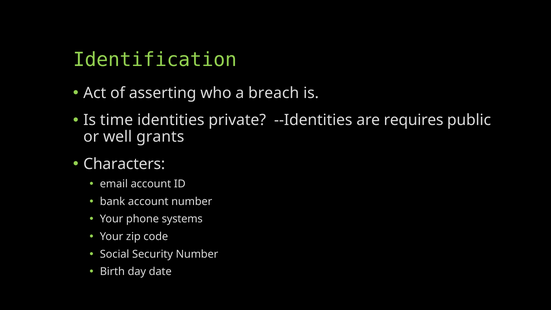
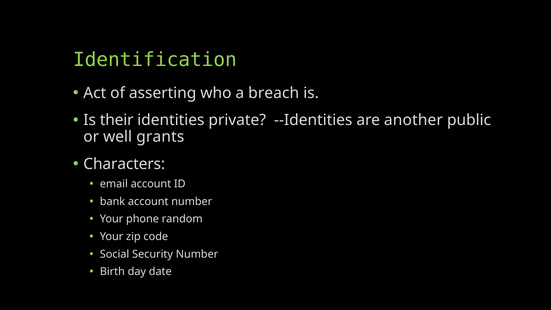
time: time -> their (117, 120)
requires: requires -> another (413, 120)
systems: systems -> random (182, 219)
